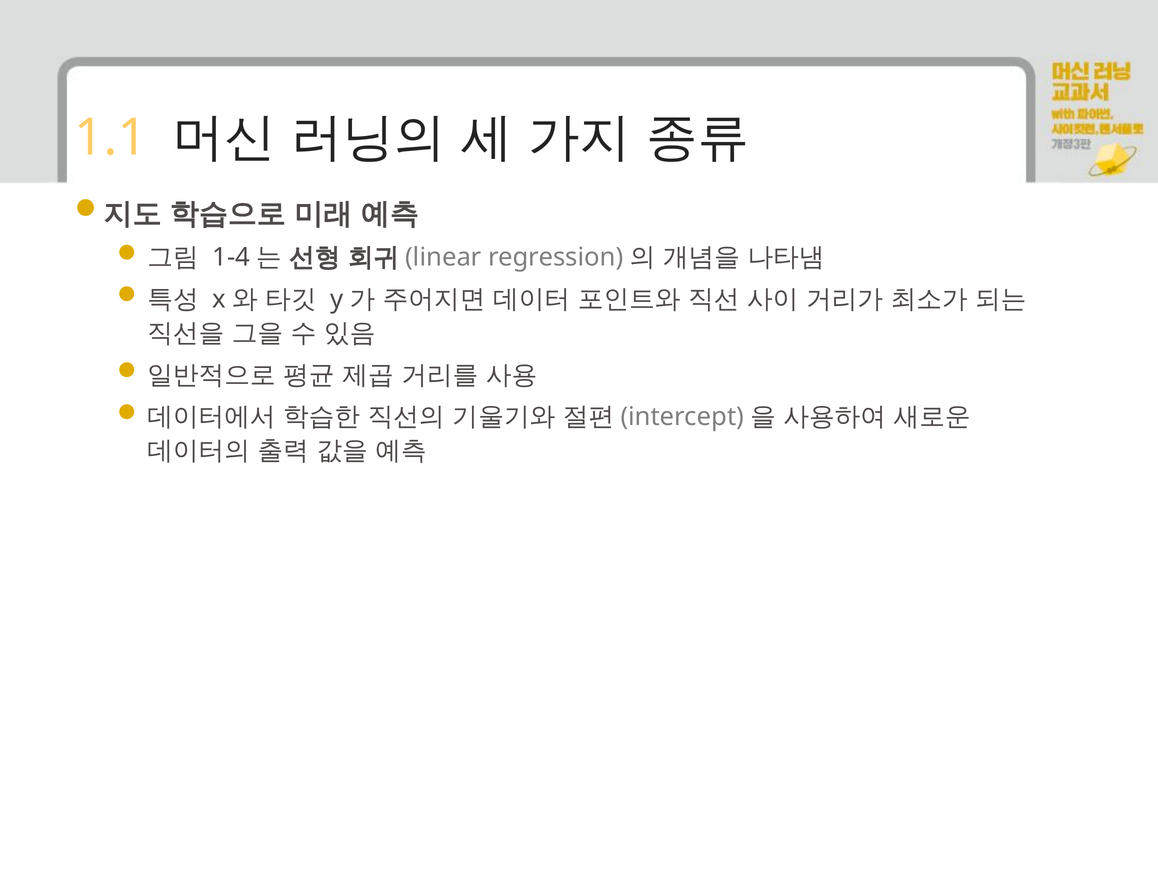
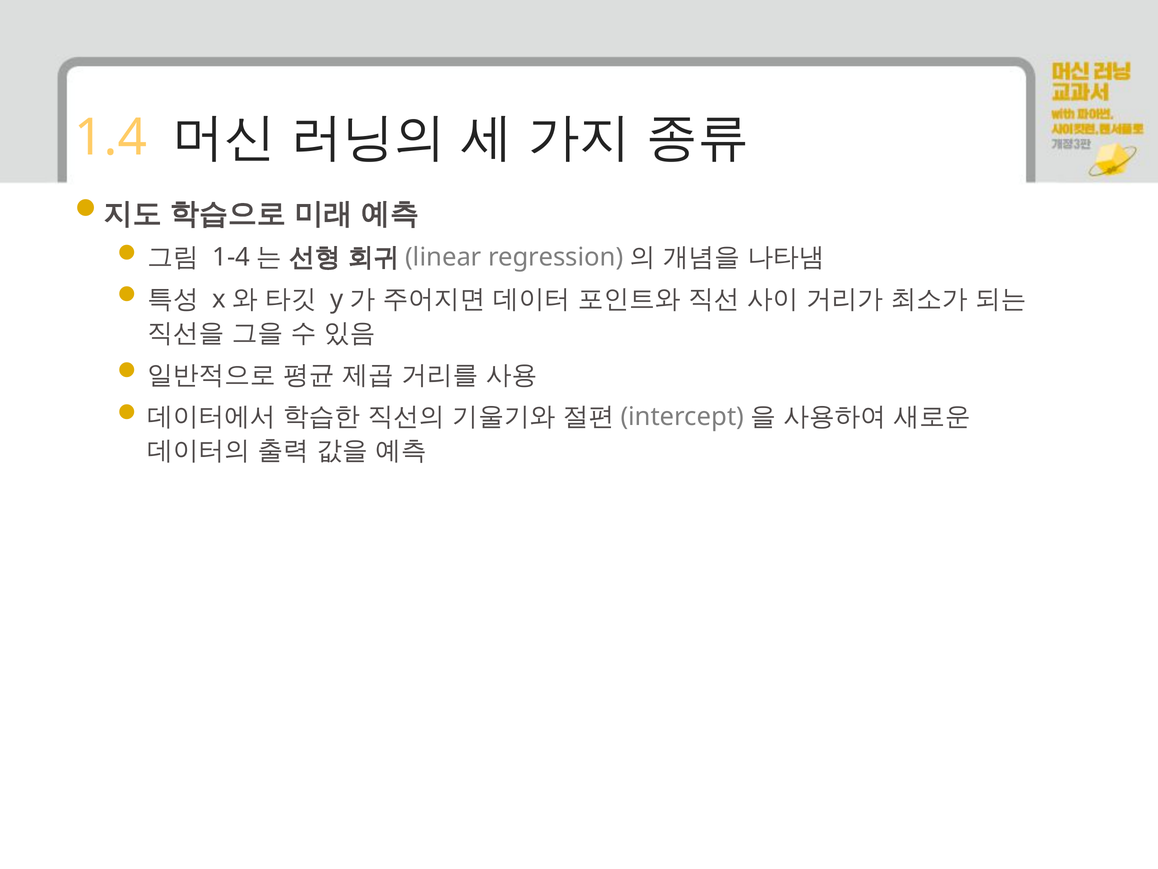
1.1: 1.1 -> 1.4 (111, 138)
